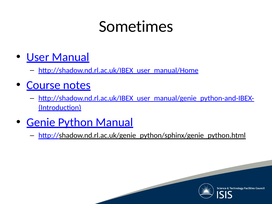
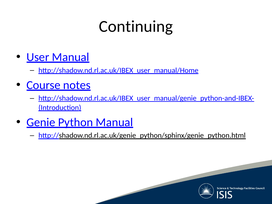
Sometimes: Sometimes -> Continuing (136, 26)
